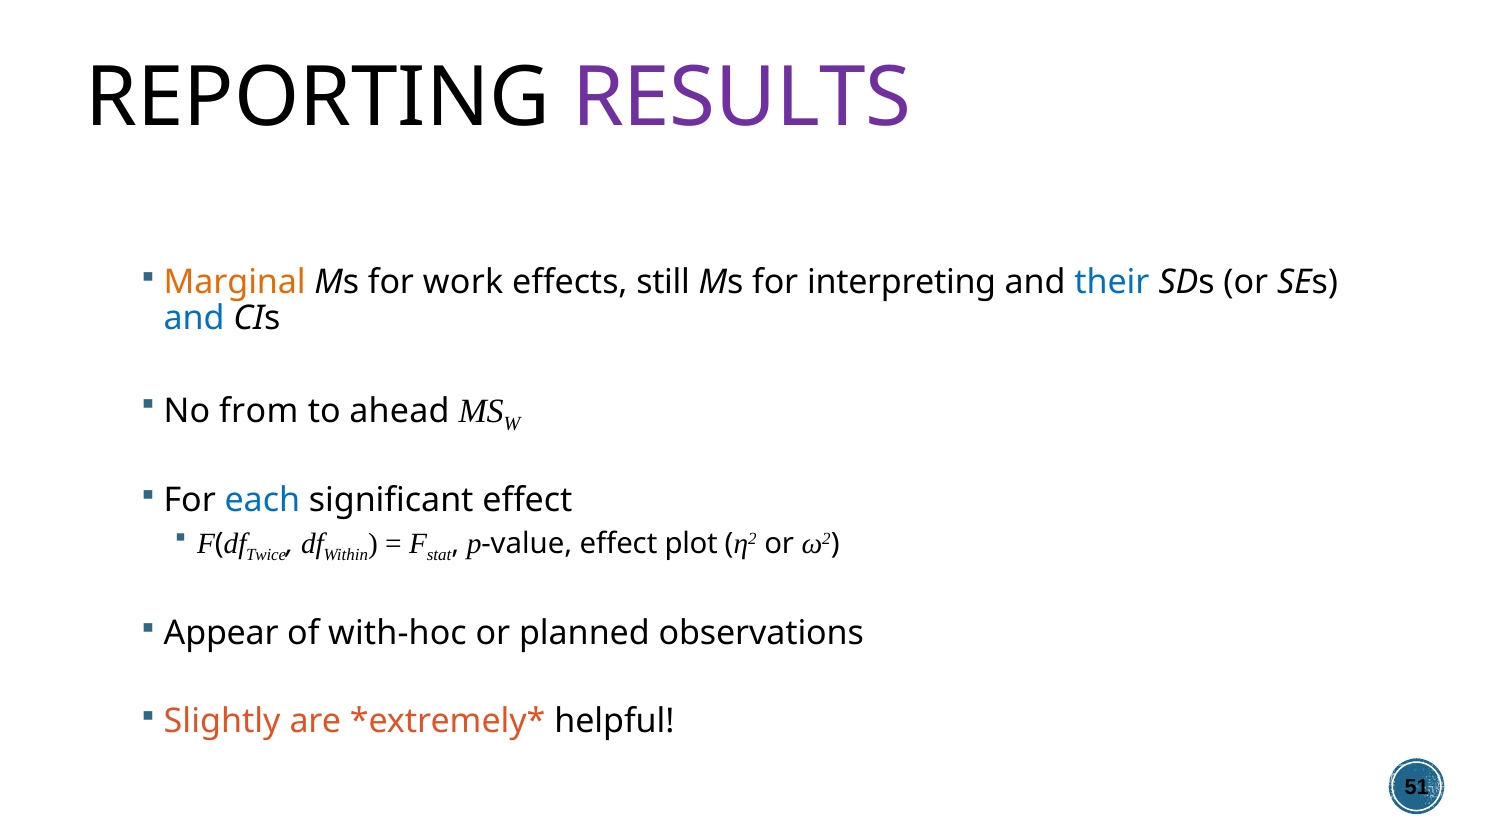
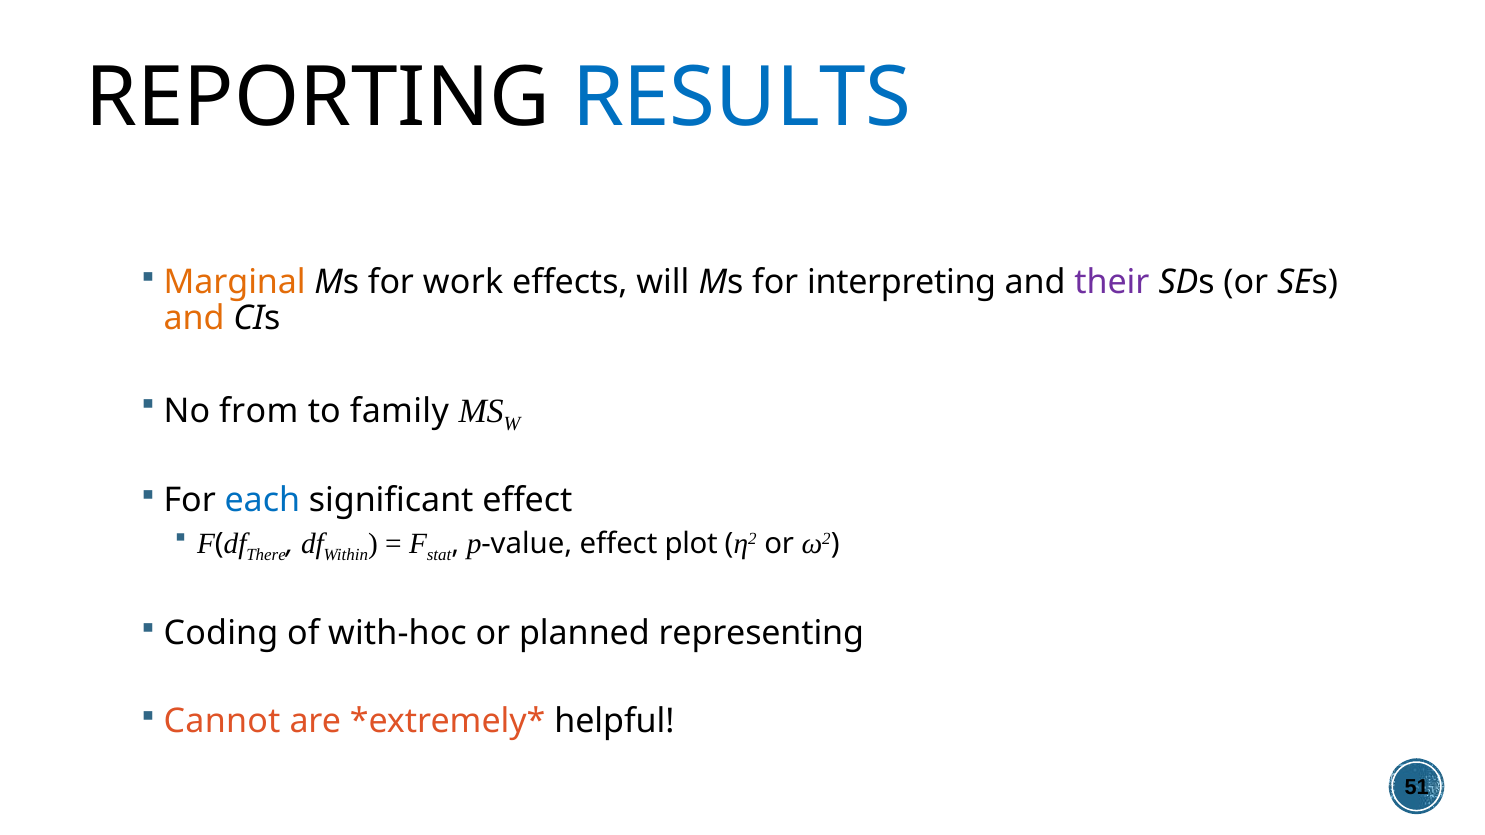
RESULTS colour: purple -> blue (742, 97)
still: still -> will (663, 282)
their colour: blue -> purple (1112, 282)
and colour: blue -> orange (194, 319)
ahead: ahead -> family (399, 411)
Twice: Twice -> There (266, 555)
Appear: Appear -> Coding (221, 633)
observations: observations -> representing (761, 633)
Slightly: Slightly -> Cannot (222, 721)
